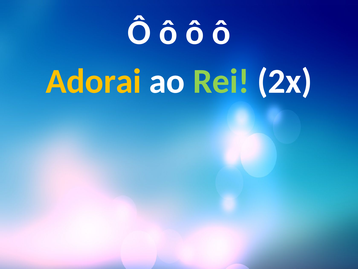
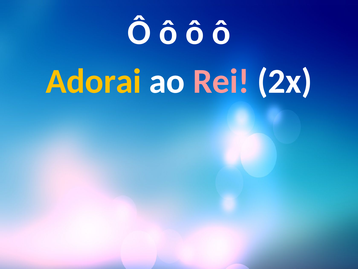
Rei colour: light green -> pink (221, 81)
